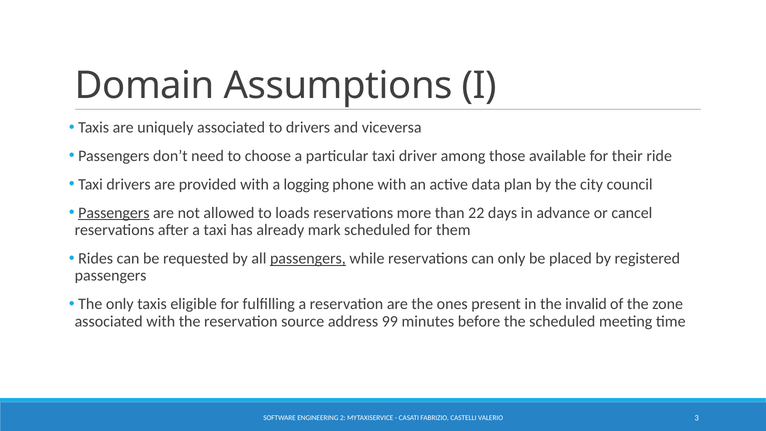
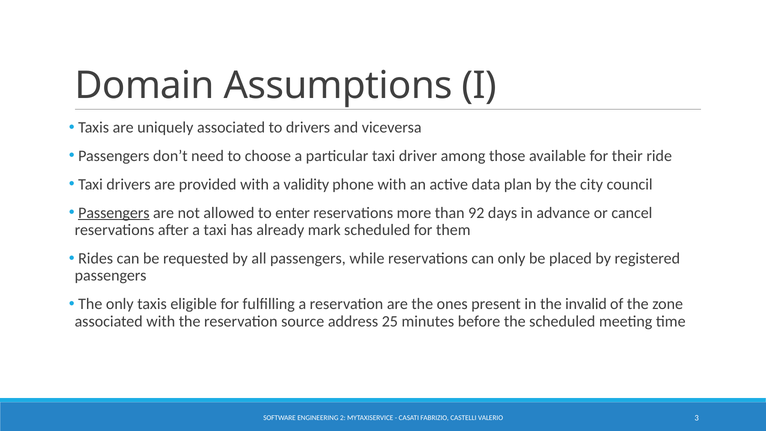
logging: logging -> validity (306, 184)
loads: loads -> enter (293, 213)
22: 22 -> 92 (476, 213)
passengers underline: present -> none (308, 258)
99: 99 -> 25 (390, 321)
